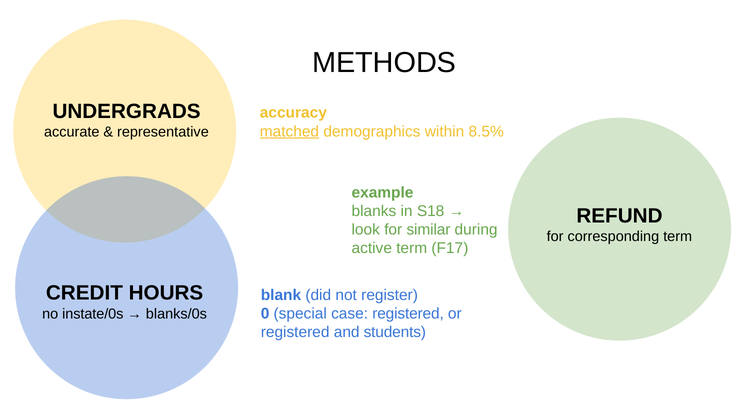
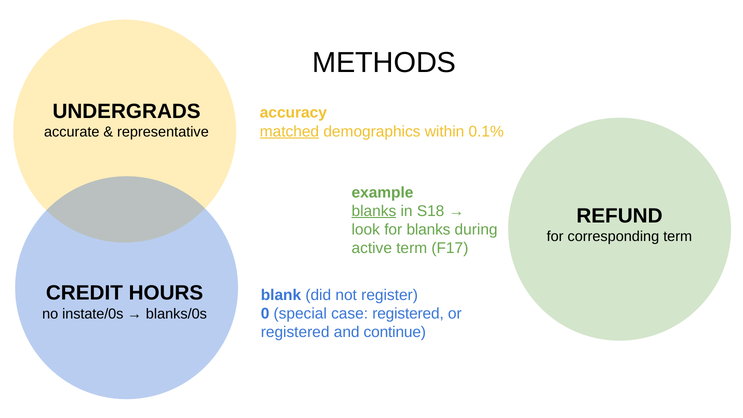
8.5%: 8.5% -> 0.1% (486, 131)
blanks underline: none -> present (374, 211)
for similar: similar -> blanks (428, 230)
students: students -> continue (395, 332)
